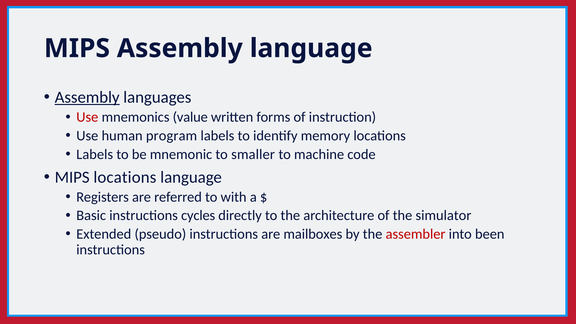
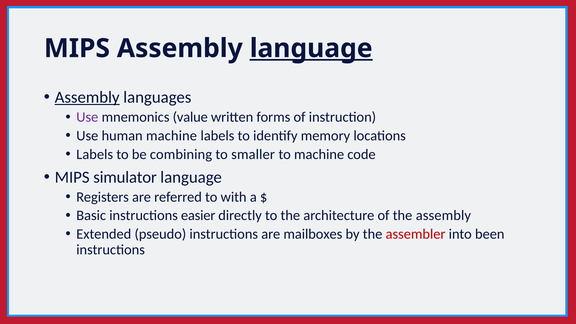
language underline: none -> present (311, 48)
Use colour: red -> purple (87, 117)
human program: program -> machine (172, 136)
mnemonic: mnemonic -> combining (181, 154)
MIPS locations: locations -> simulator (125, 177)
cycles: cycles -> easier (198, 216)
the simulator: simulator -> assembly (443, 216)
